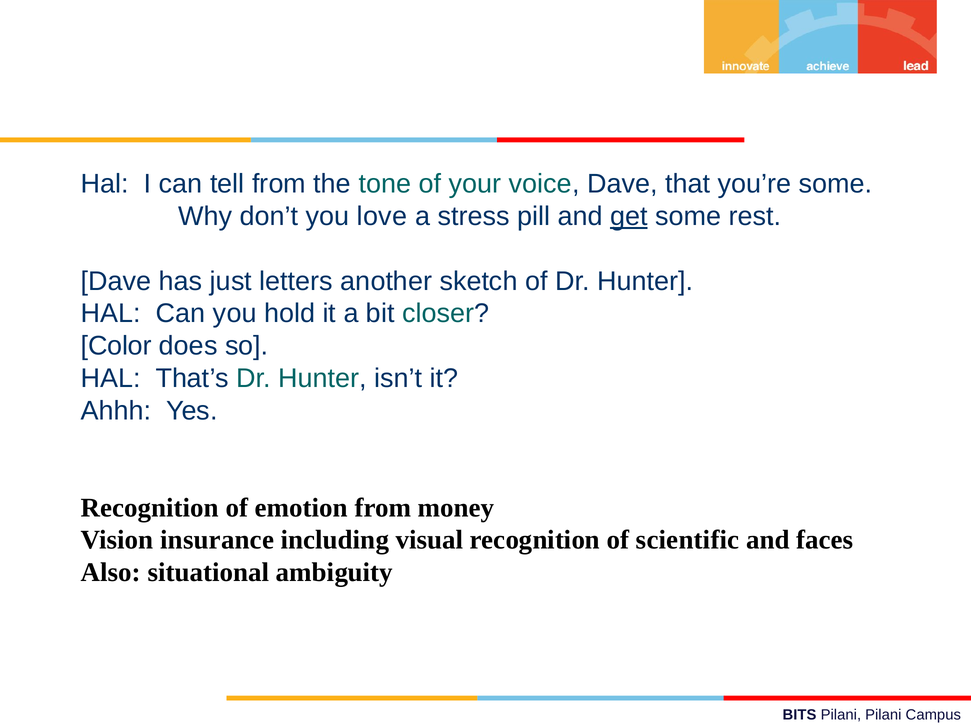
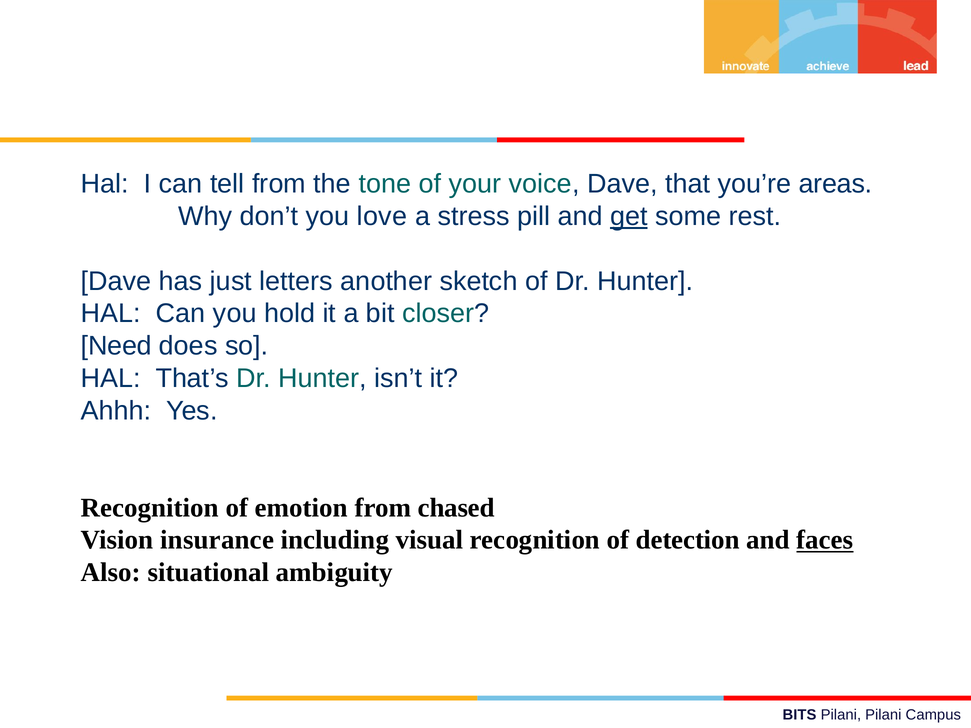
you’re some: some -> areas (836, 184)
Color: Color -> Need (116, 346)
money: money -> chased (456, 508)
scientific: scientific -> detection (688, 540)
faces underline: none -> present (825, 540)
